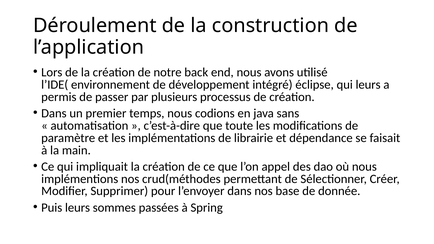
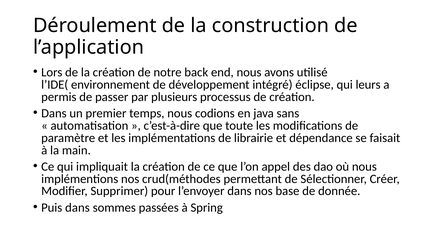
Puis leurs: leurs -> dans (77, 208)
